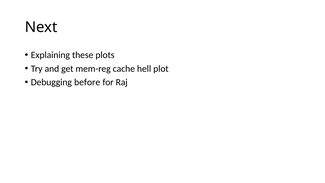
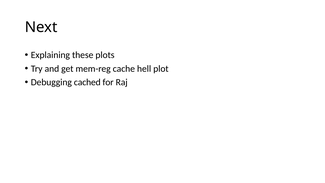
before: before -> cached (87, 82)
